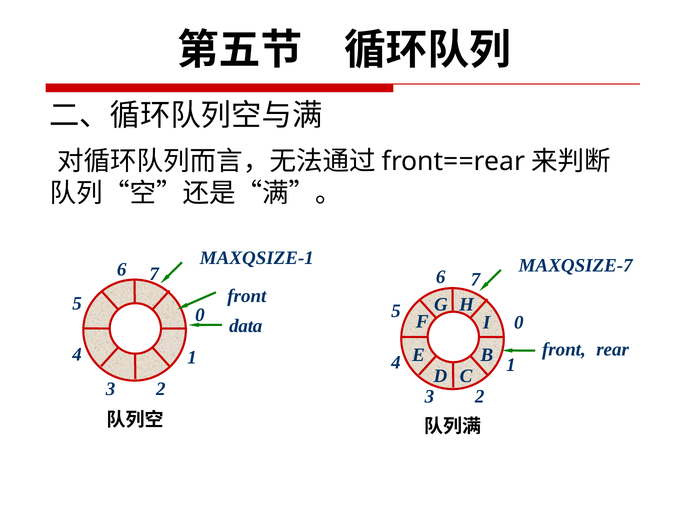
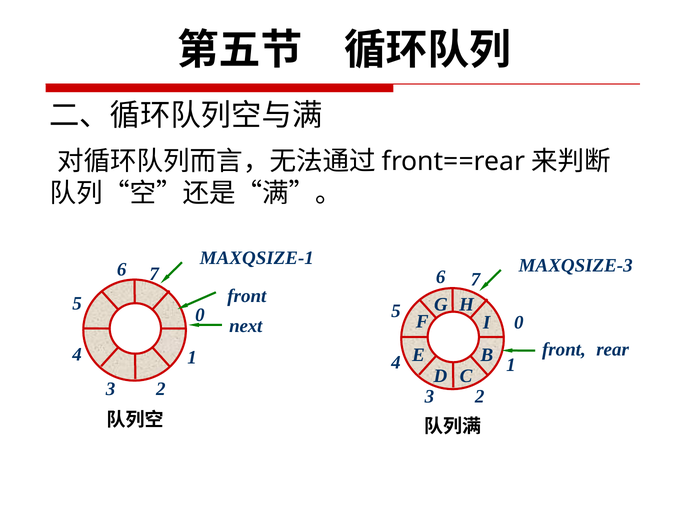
MAXQSIZE-7: MAXQSIZE-7 -> MAXQSIZE-3 (576, 266)
data: data -> next (246, 326)
